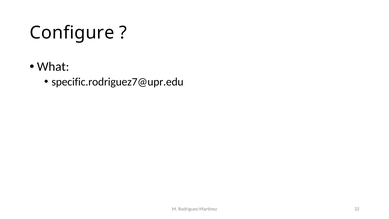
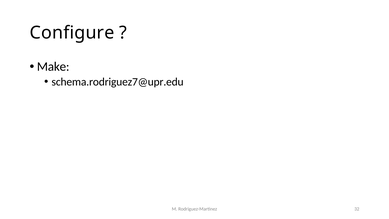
What: What -> Make (53, 67)
specific.rodriguez7@upr.edu: specific.rodriguez7@upr.edu -> schema.rodriguez7@upr.edu (118, 82)
